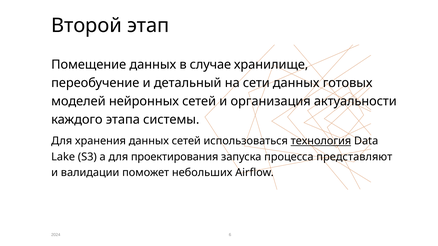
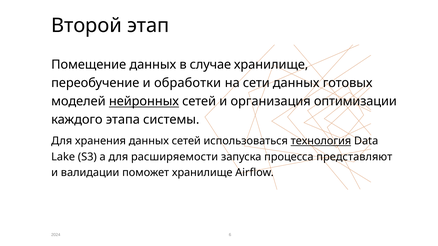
детальный: детальный -> обработки (188, 83)
нейронных underline: none -> present (144, 102)
актуальности: актуальности -> оптимизации (355, 102)
проектирования: проектирования -> расширяемости (175, 157)
поможет небольших: небольших -> хранилище (202, 173)
